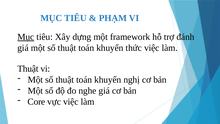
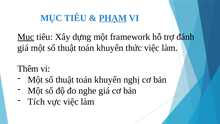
PHẠM underline: none -> present (113, 18)
Thuật: Thuật -> Thêm (28, 69)
Core: Core -> Tích (36, 102)
